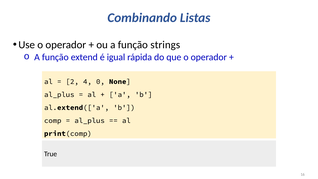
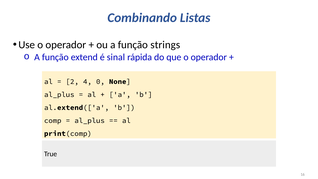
igual: igual -> sinal (116, 57)
